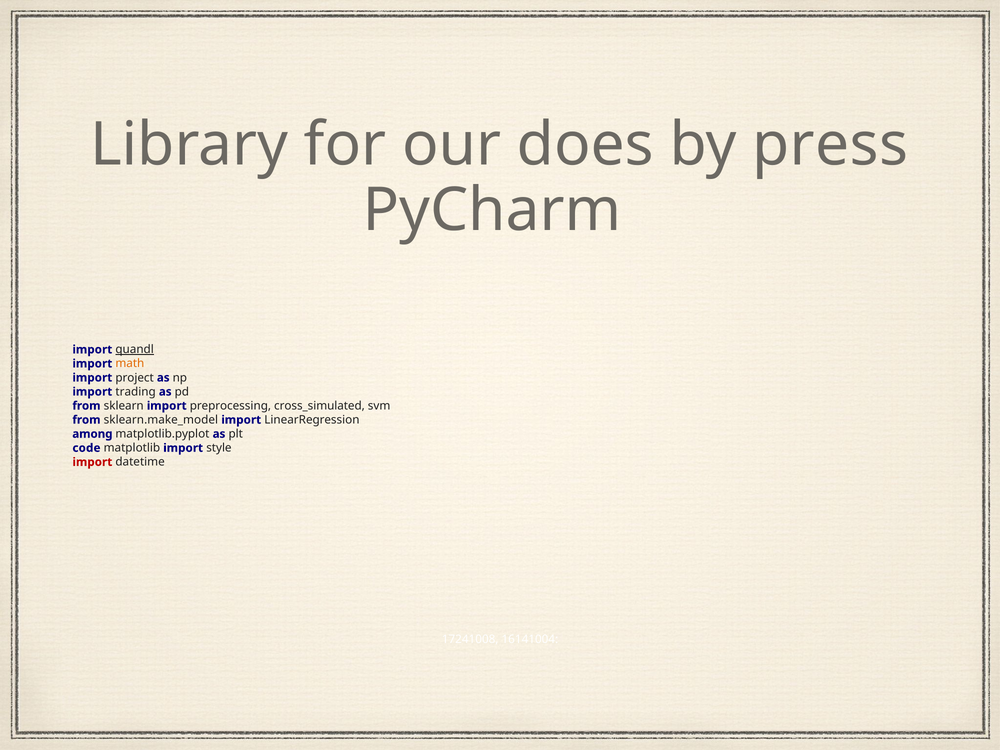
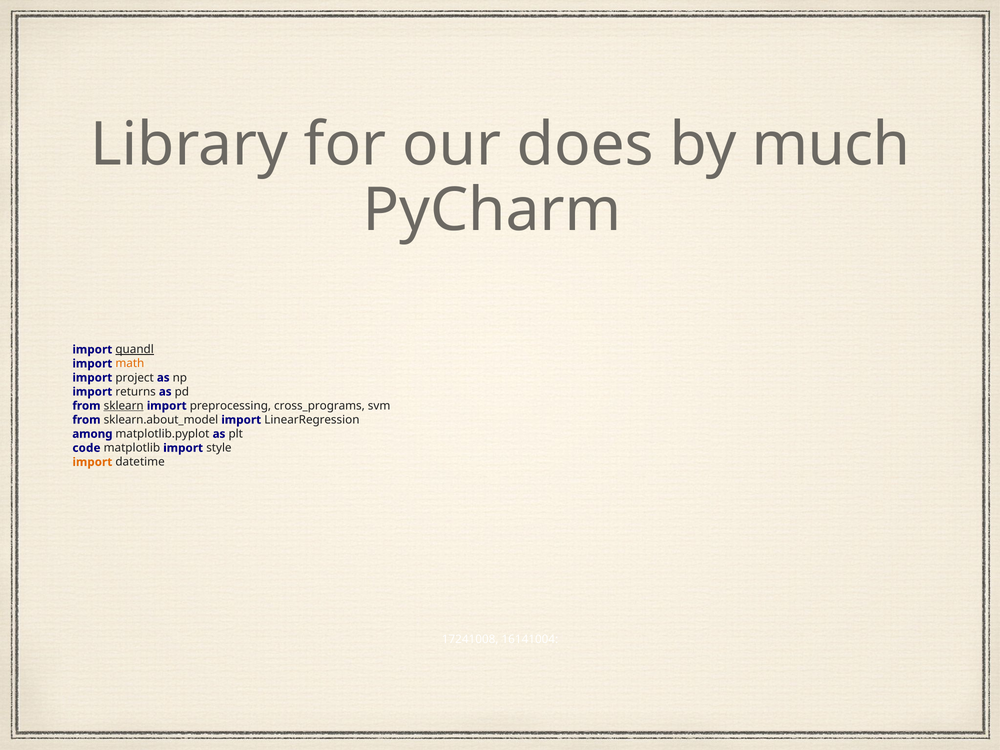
press: press -> much (831, 145)
trading: trading -> returns (136, 392)
sklearn underline: none -> present (124, 406)
cross_simulated: cross_simulated -> cross_programs (319, 406)
sklearn.make_model: sklearn.make_model -> sklearn.about_model (161, 420)
import colour: red -> orange (92, 462)
